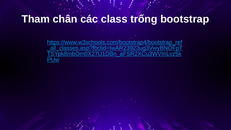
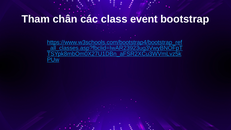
trống: trống -> event (144, 19)
